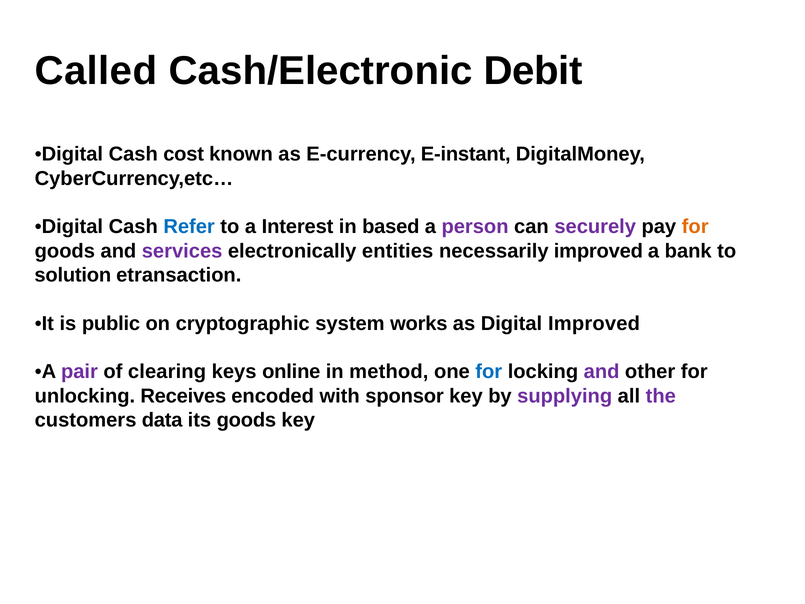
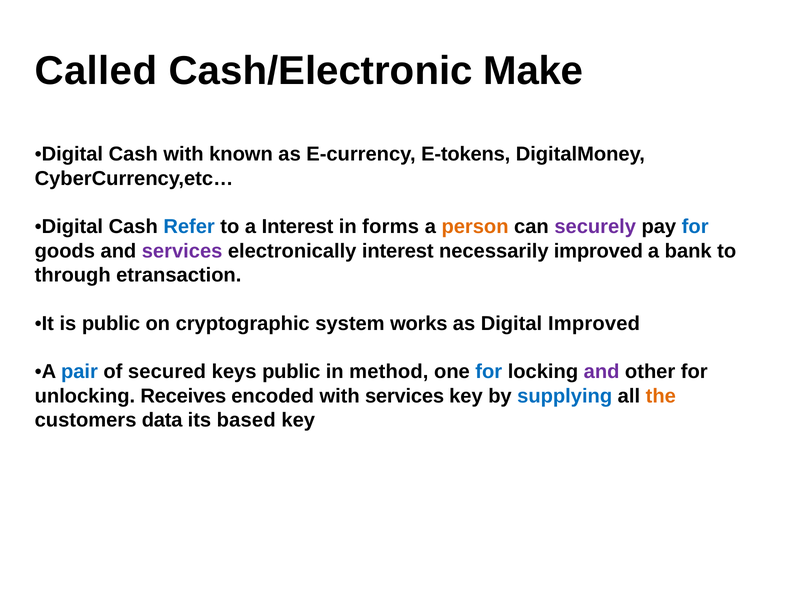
Debit: Debit -> Make (533, 71)
Cash cost: cost -> with (184, 154)
E-instant: E-instant -> E-tokens (466, 154)
based: based -> forms (391, 227)
person colour: purple -> orange (475, 227)
for colour: orange -> blue (695, 227)
electronically entities: entities -> interest (398, 251)
solution: solution -> through (73, 275)
pair colour: purple -> blue (79, 372)
clearing: clearing -> secured (167, 372)
keys online: online -> public (291, 372)
with sponsor: sponsor -> services (405, 396)
supplying colour: purple -> blue (565, 396)
the colour: purple -> orange (661, 396)
its goods: goods -> based (246, 420)
